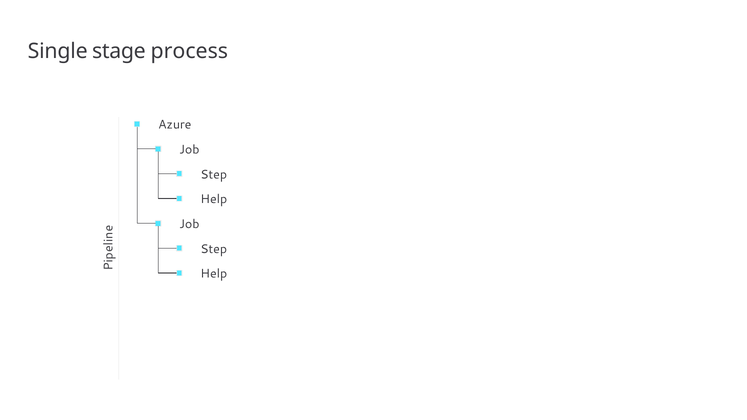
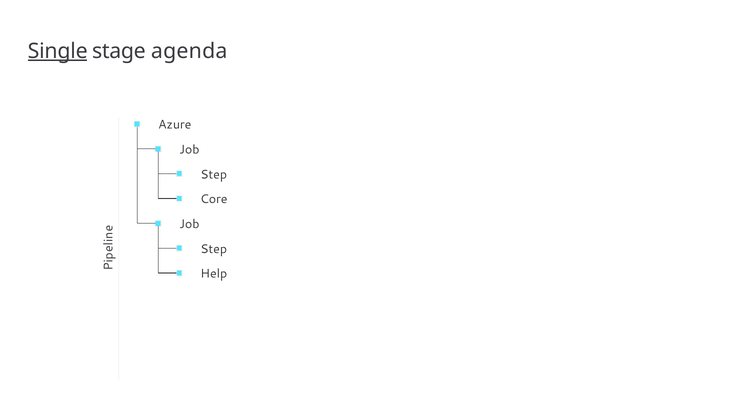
Single underline: none -> present (58, 51)
process: process -> agenda (189, 51)
Help: Help -> Core (214, 199)
